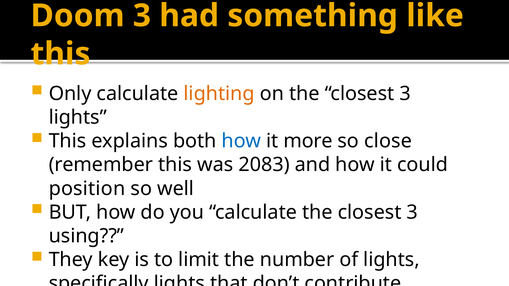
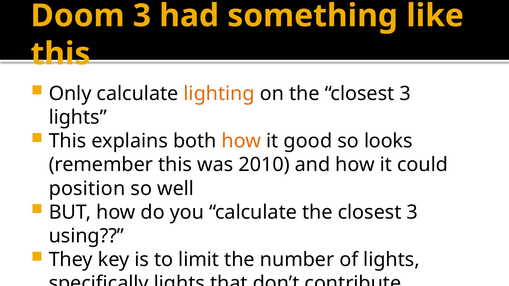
how colour: blue -> orange (241, 141)
more: more -> good (308, 141)
close: close -> looks (388, 141)
2083: 2083 -> 2010 (264, 165)
